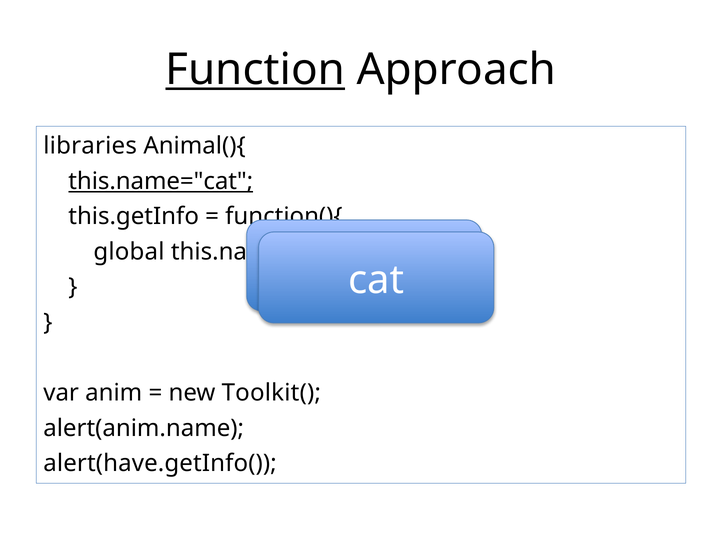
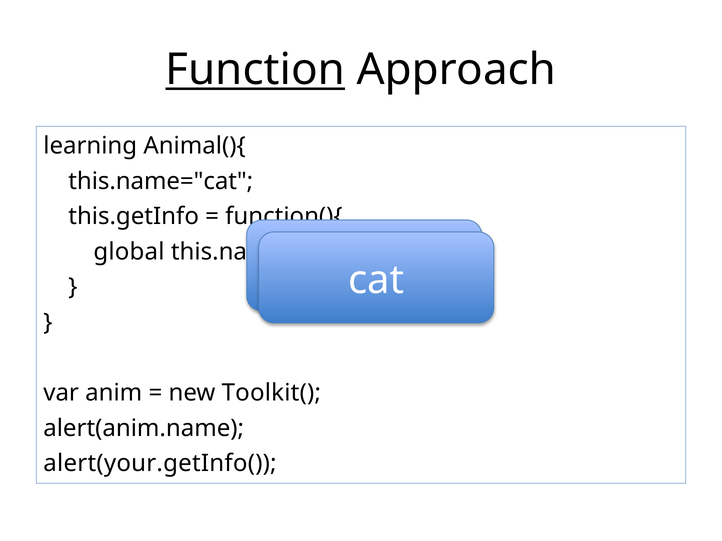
libraries: libraries -> learning (90, 146)
this.name="cat underline: present -> none (161, 181)
alert(have.getInfo(: alert(have.getInfo( -> alert(your.getInfo( (160, 464)
